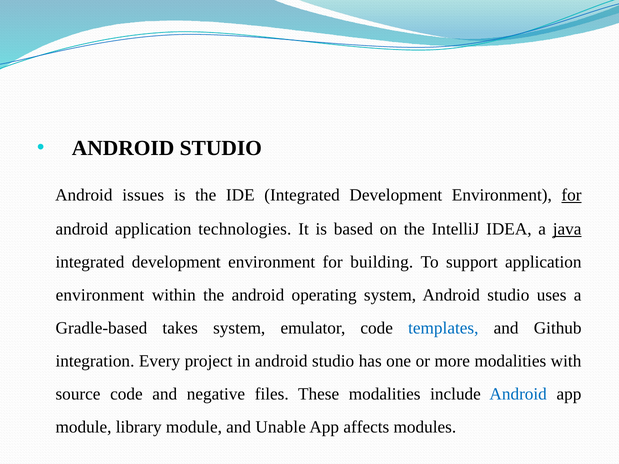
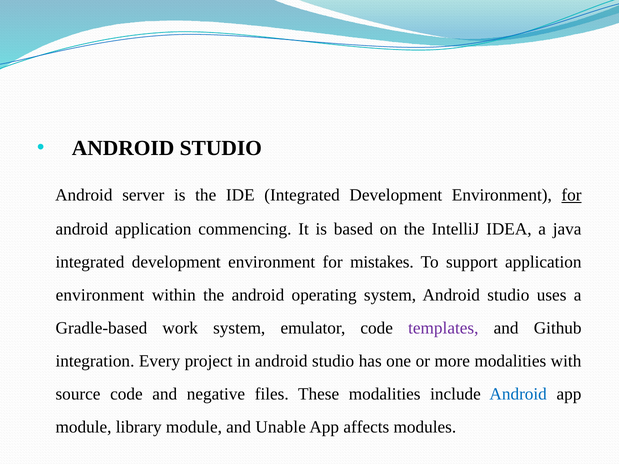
issues: issues -> server (143, 195)
technologies: technologies -> commencing (245, 229)
java underline: present -> none (567, 229)
building: building -> mistakes (382, 262)
takes: takes -> work (180, 328)
templates colour: blue -> purple (443, 328)
